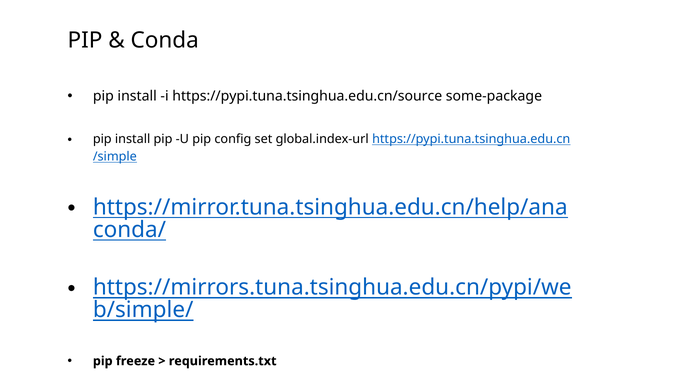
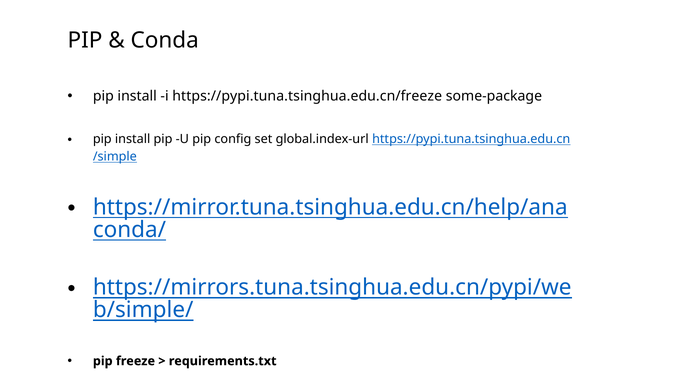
https://pypi.tuna.tsinghua.edu.cn/source: https://pypi.tuna.tsinghua.edu.cn/source -> https://pypi.tuna.tsinghua.edu.cn/freeze (307, 96)
